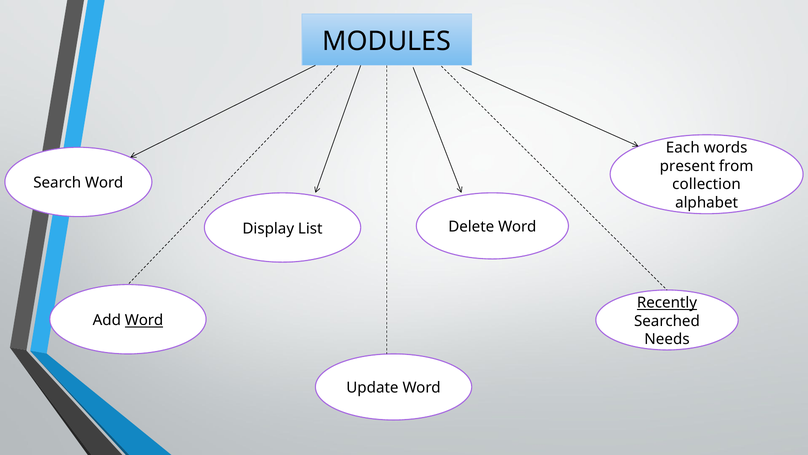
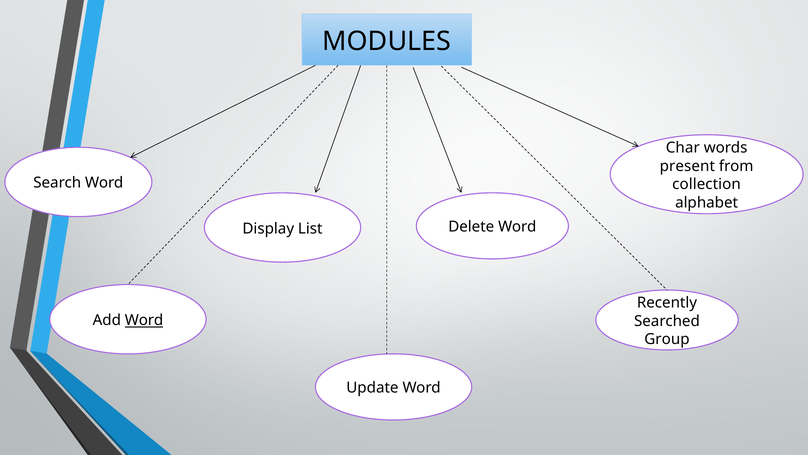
Each: Each -> Char (683, 148)
Recently underline: present -> none (667, 302)
Needs: Needs -> Group (667, 339)
